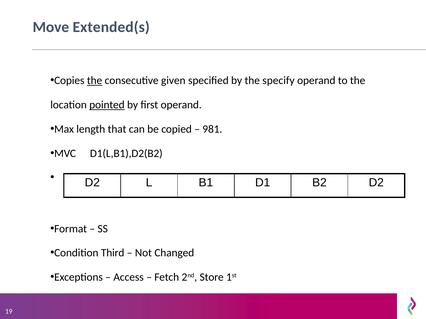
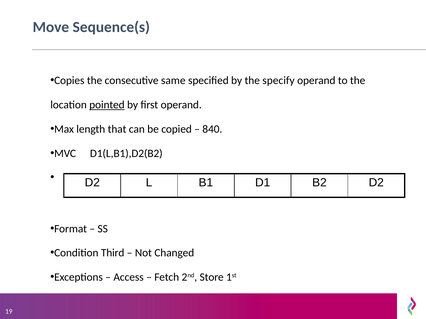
Extended(s: Extended(s -> Sequence(s (111, 27)
the underline: present -> none (95, 81)
given: given -> same (173, 81)
981: 981 -> 840 (212, 129)
